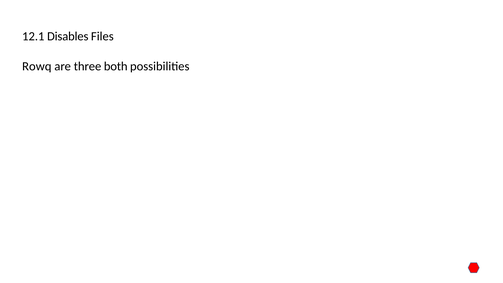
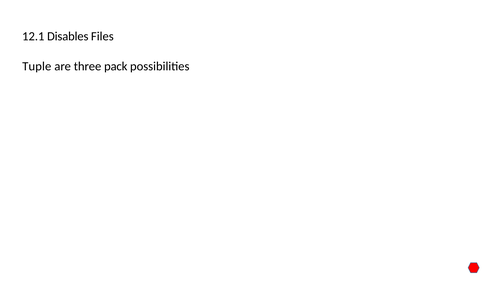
Rowq: Rowq -> Tuple (37, 66)
both: both -> pack (116, 66)
